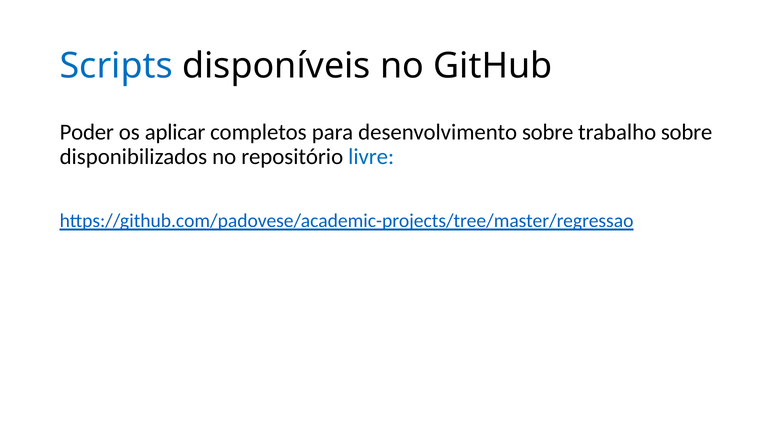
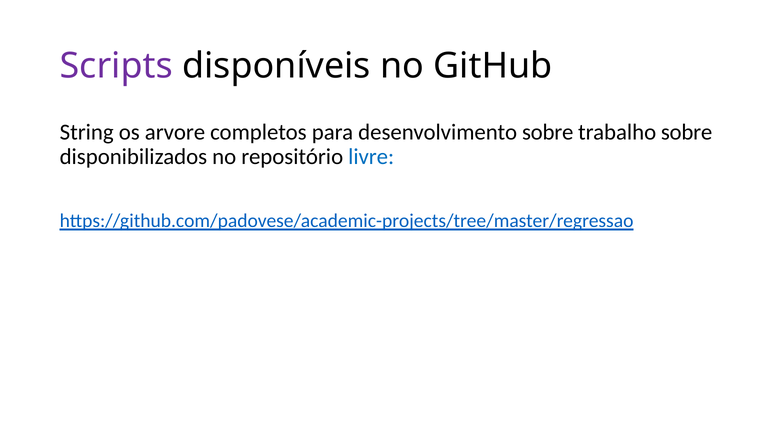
Scripts colour: blue -> purple (116, 66)
Poder: Poder -> String (87, 132)
aplicar: aplicar -> arvore (175, 132)
